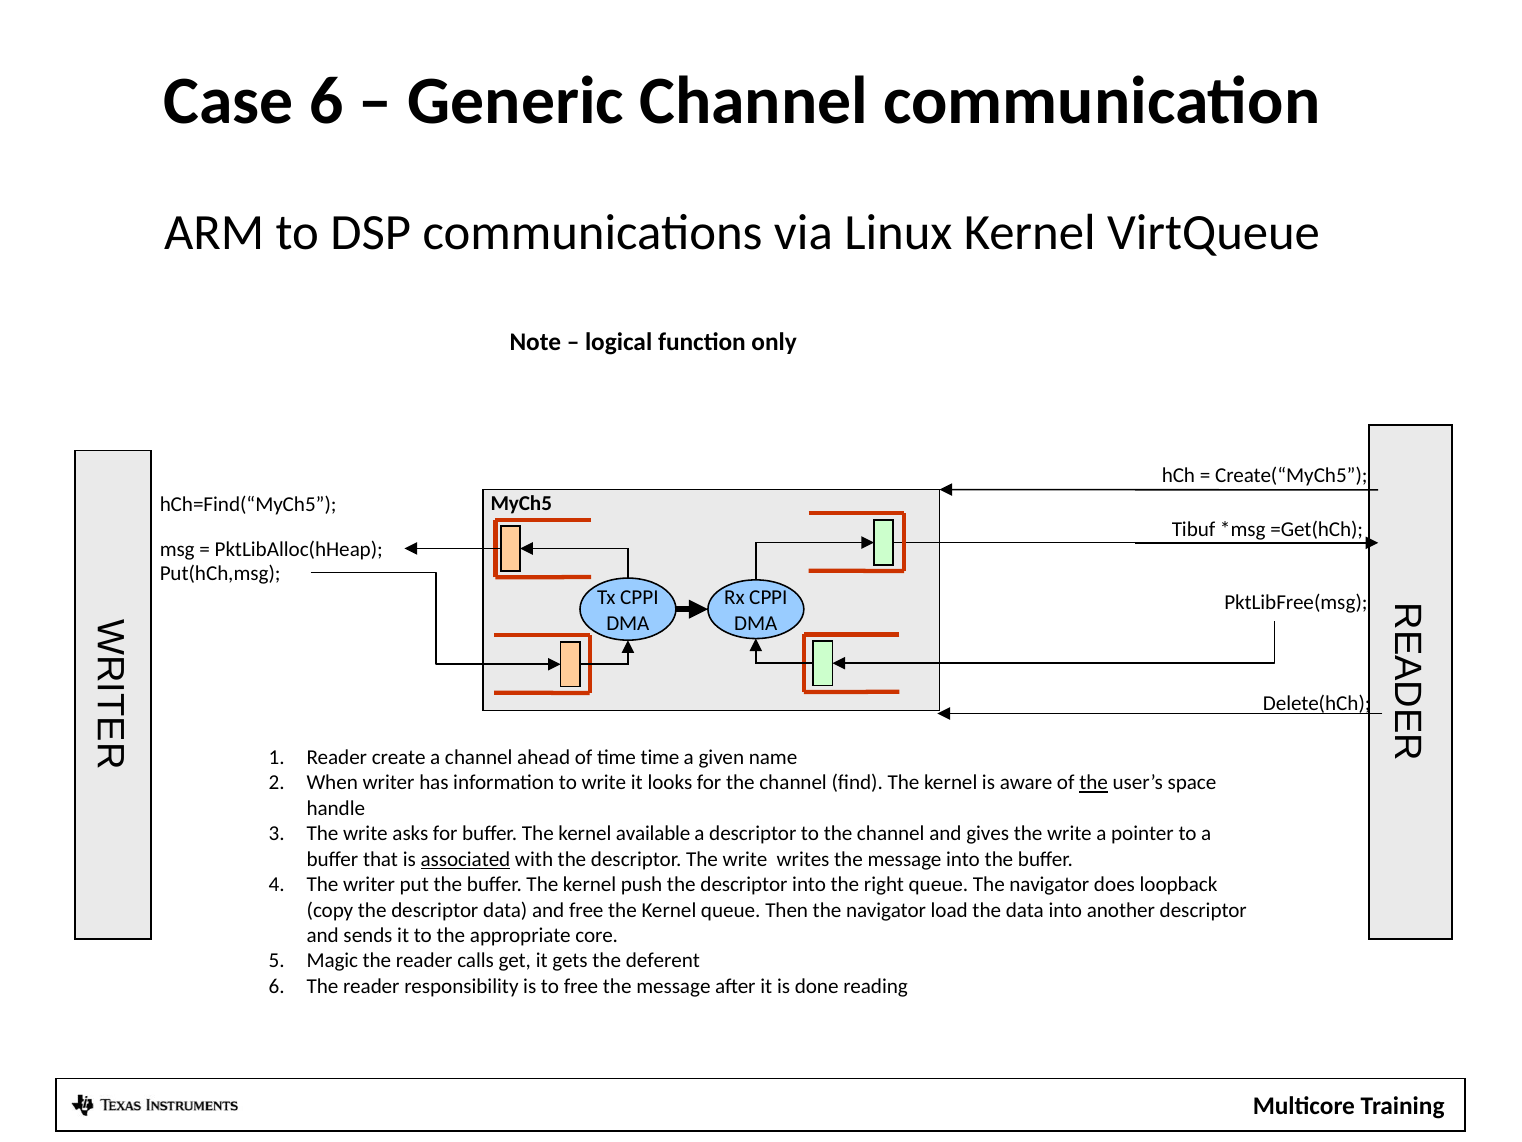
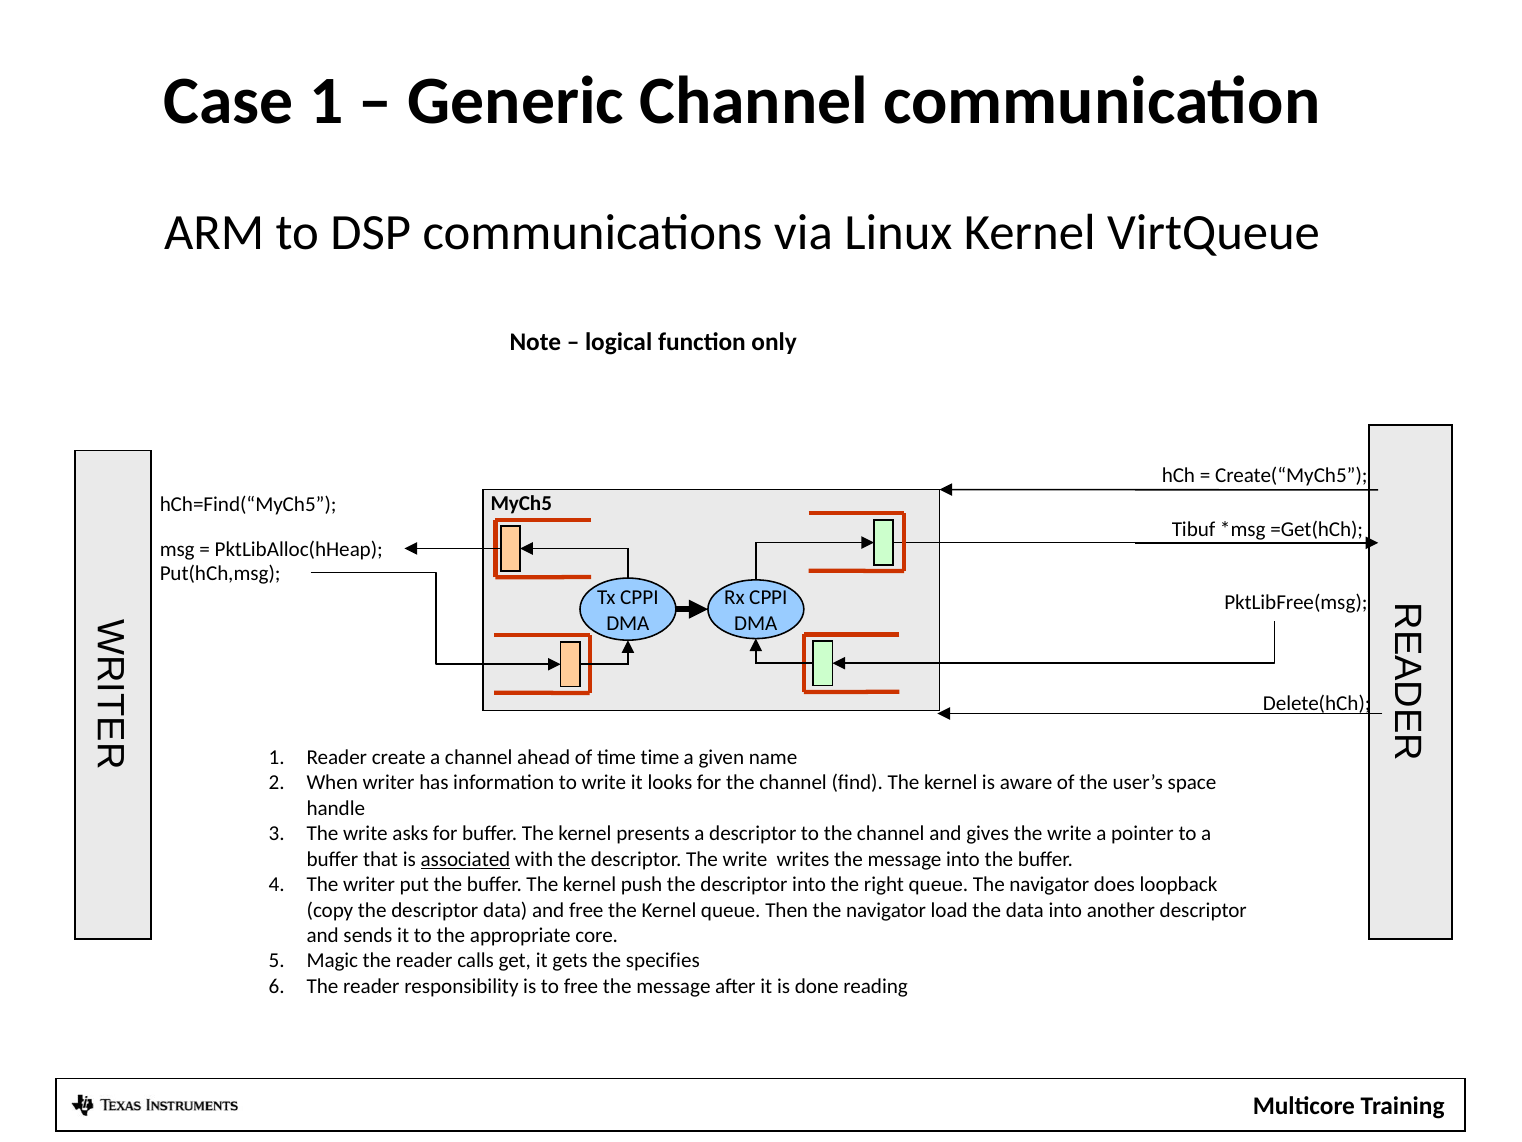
Case 6: 6 -> 1 (326, 102)
the underline: present -> none (1094, 783)
available: available -> presents (653, 833)
deferent: deferent -> specifies (663, 961)
